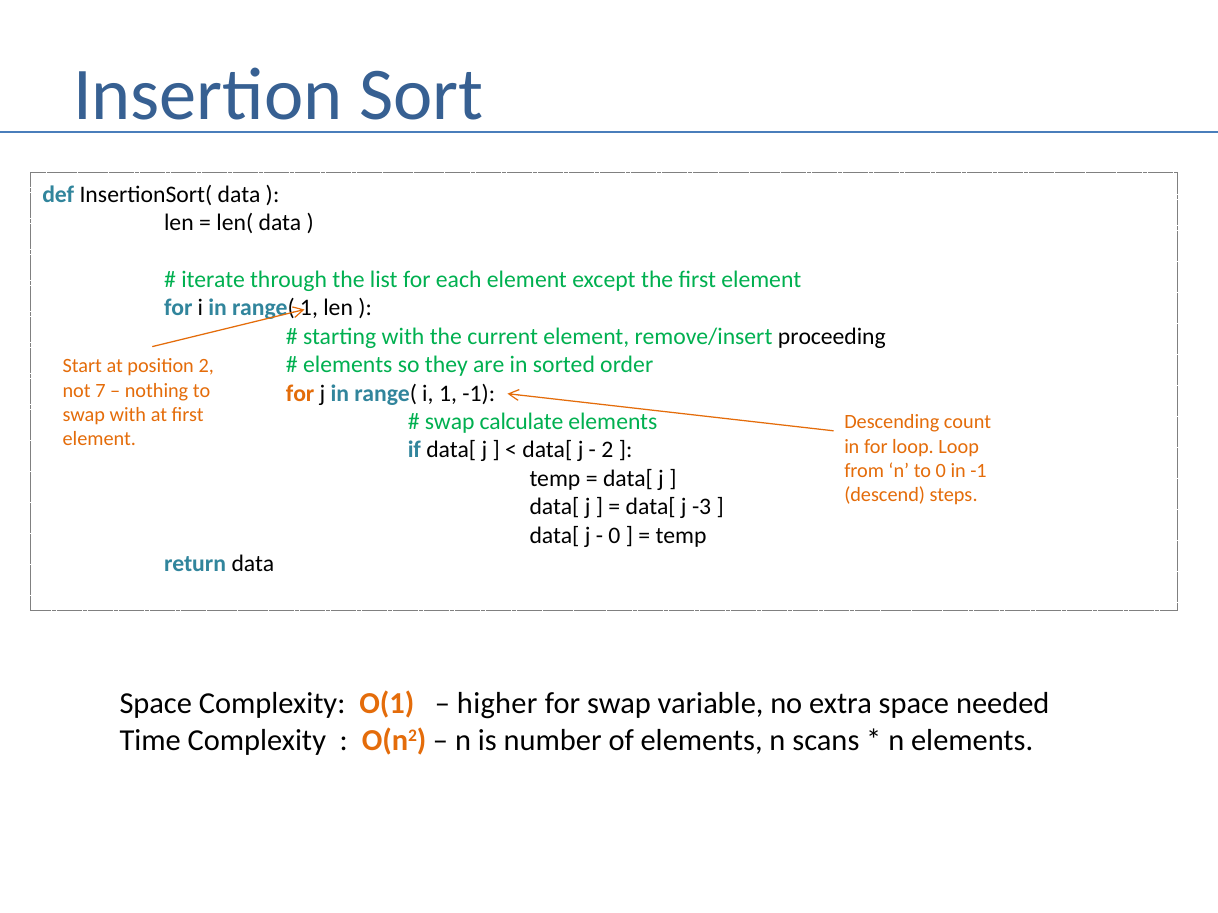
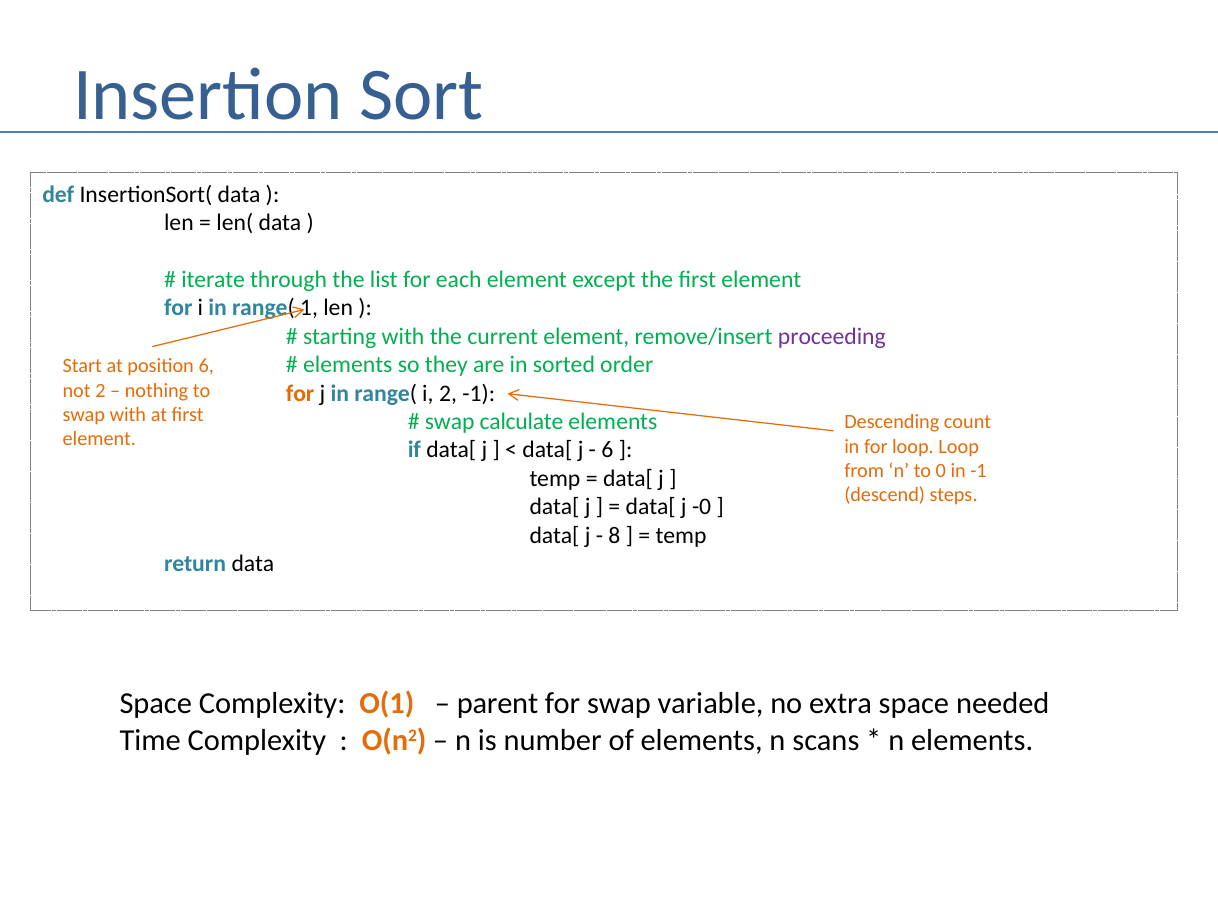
proceeding colour: black -> purple (832, 337)
position 2: 2 -> 6 (206, 366)
not 7: 7 -> 2 (100, 391)
i 1: 1 -> 2 (448, 393)
2: 2 -> 6 (607, 450)
-3: -3 -> -0 (702, 507)
0: 0 -> 8 (614, 536)
higher: higher -> parent (497, 704)
